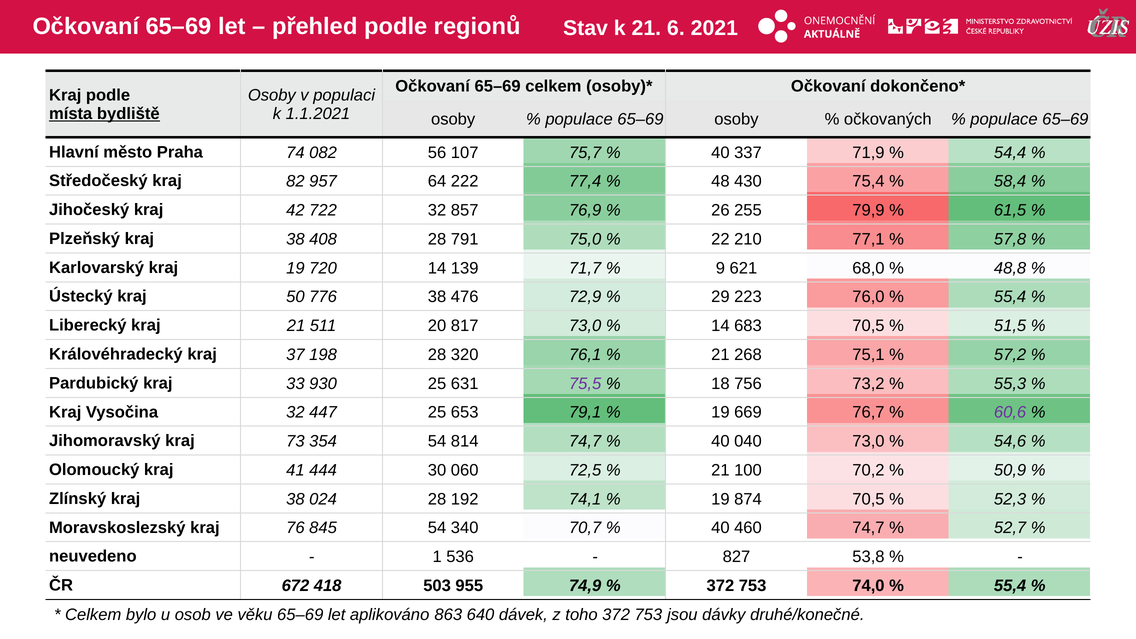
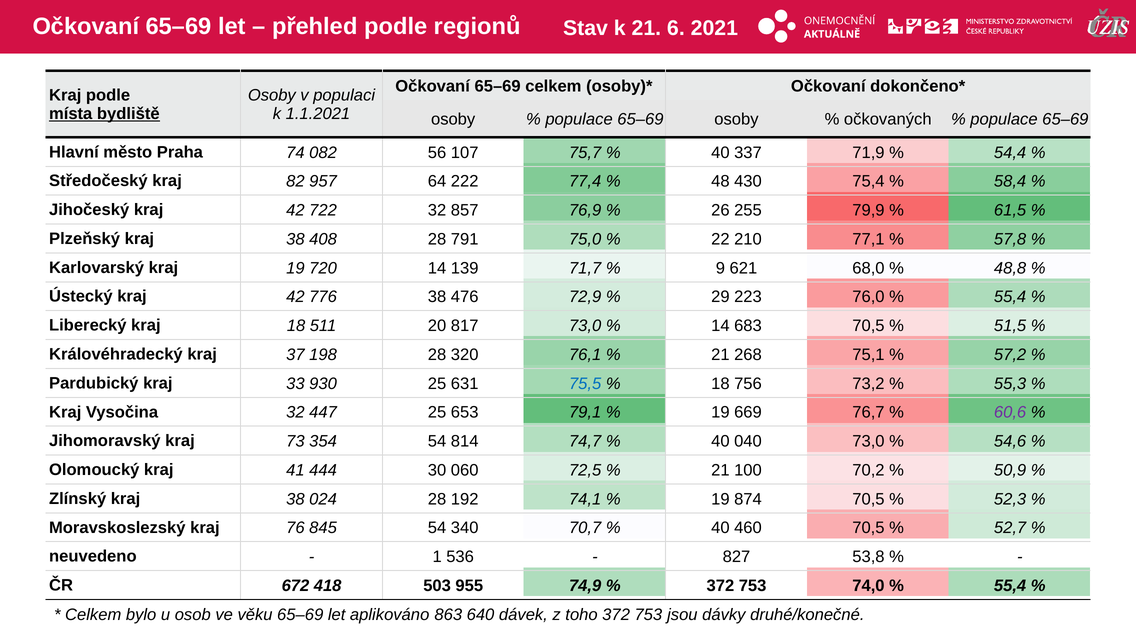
Ústecký kraj 50: 50 -> 42 (295, 297)
kraj 21: 21 -> 18 (296, 326)
75,5 colour: purple -> blue (585, 384)
460 74,7: 74,7 -> 70,5 (868, 528)
